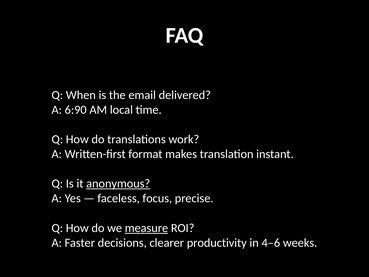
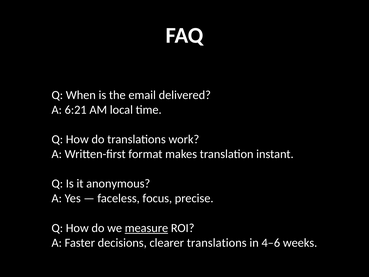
6:90: 6:90 -> 6:21 (76, 110)
anonymous underline: present -> none (118, 183)
clearer productivity: productivity -> translations (217, 243)
